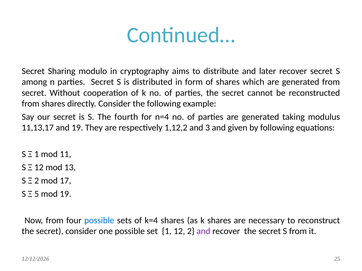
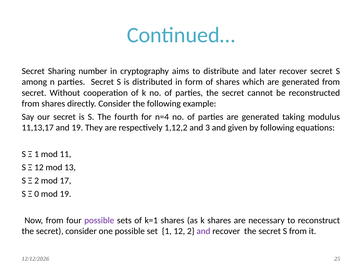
modulo: modulo -> number (93, 71)
5: 5 -> 0 (37, 194)
possible colour: blue -> purple (99, 221)
k=4: k=4 -> k=1 (151, 221)
